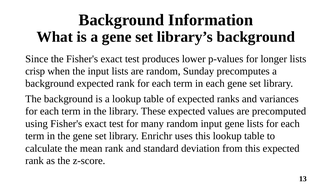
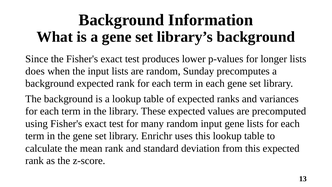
crisp: crisp -> does (35, 71)
